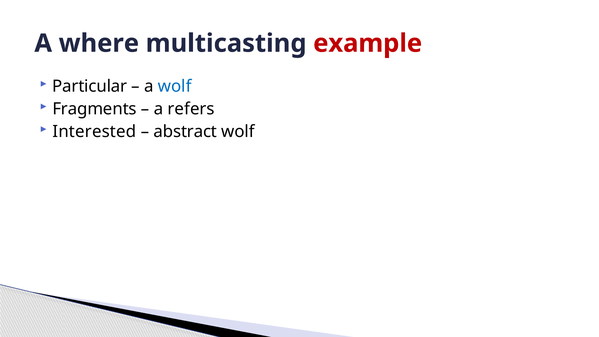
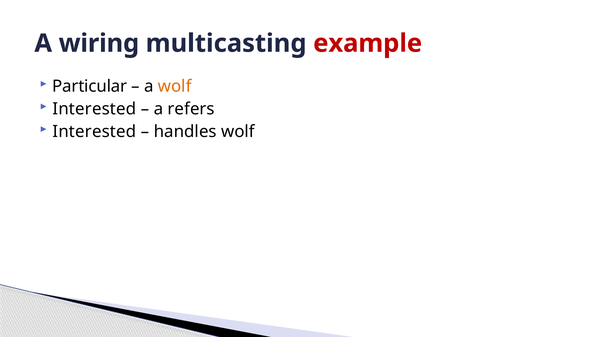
where: where -> wiring (99, 43)
wolf colour: blue -> orange (175, 86)
Fragments: Fragments -> Interested (94, 109)
abstract: abstract -> handles (185, 132)
